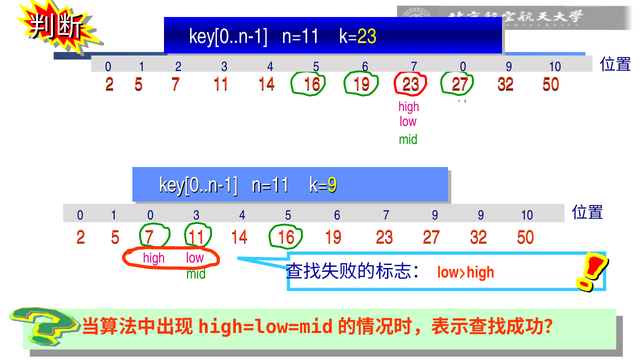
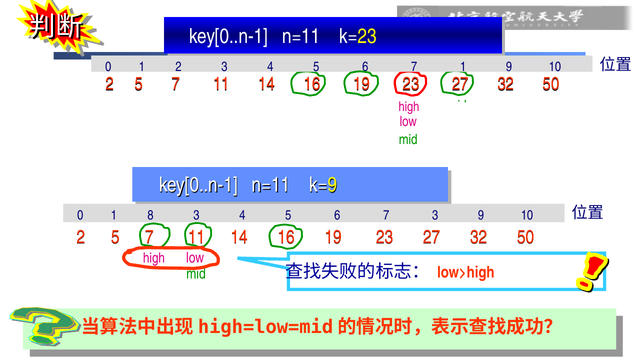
7 0: 0 -> 1 (463, 67)
1 0: 0 -> 8 (151, 215)
7 9: 9 -> 3 (435, 215)
